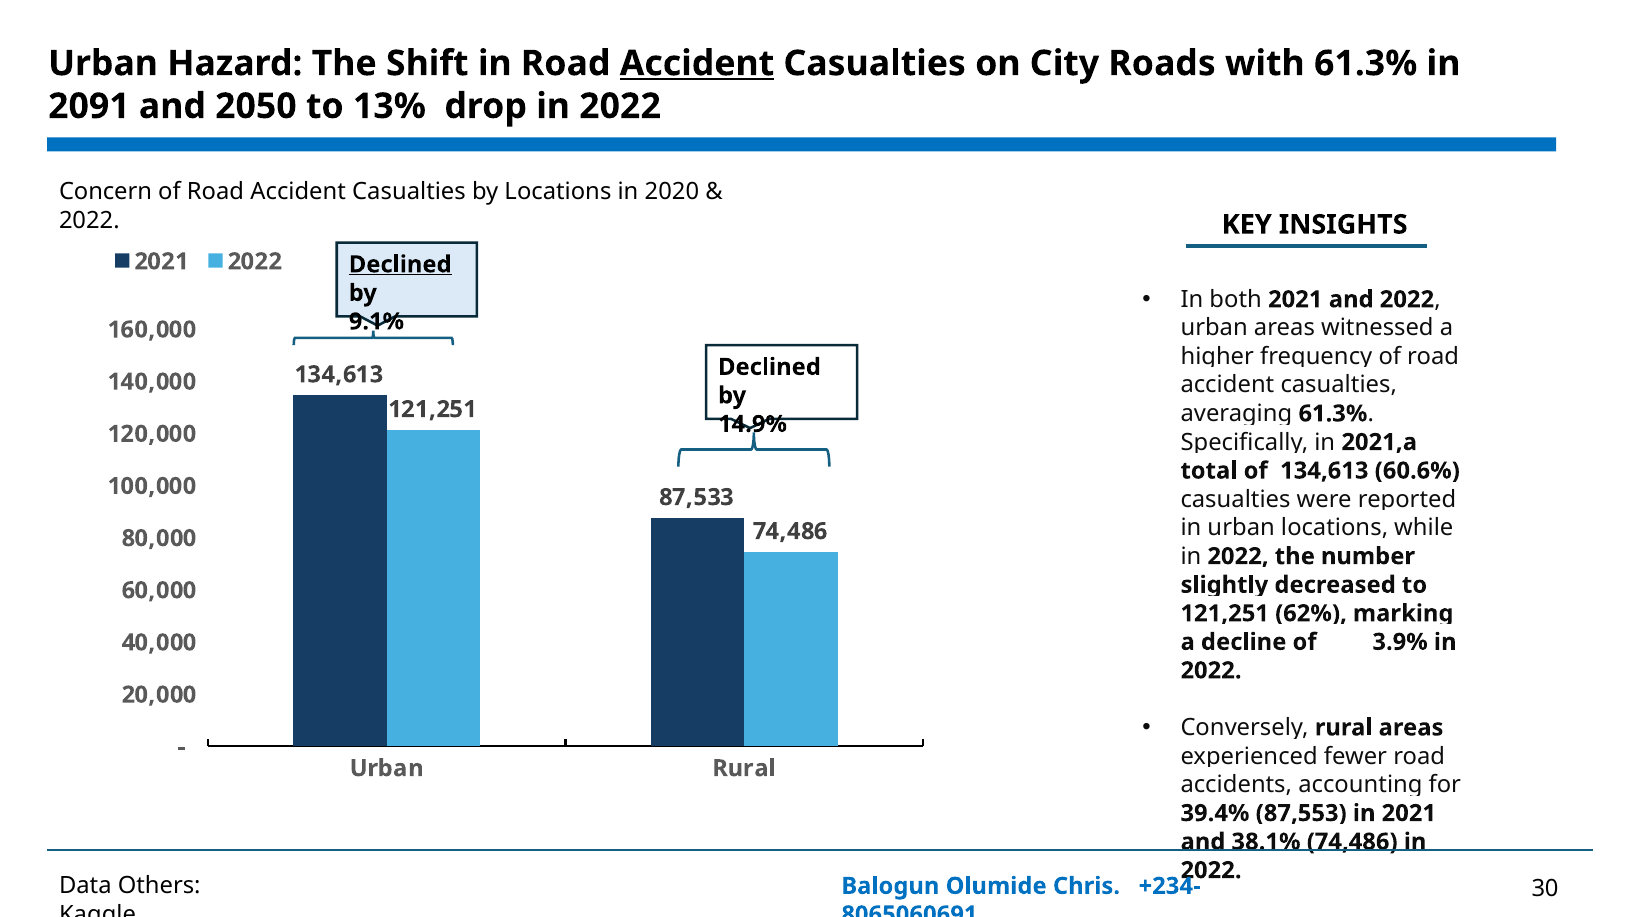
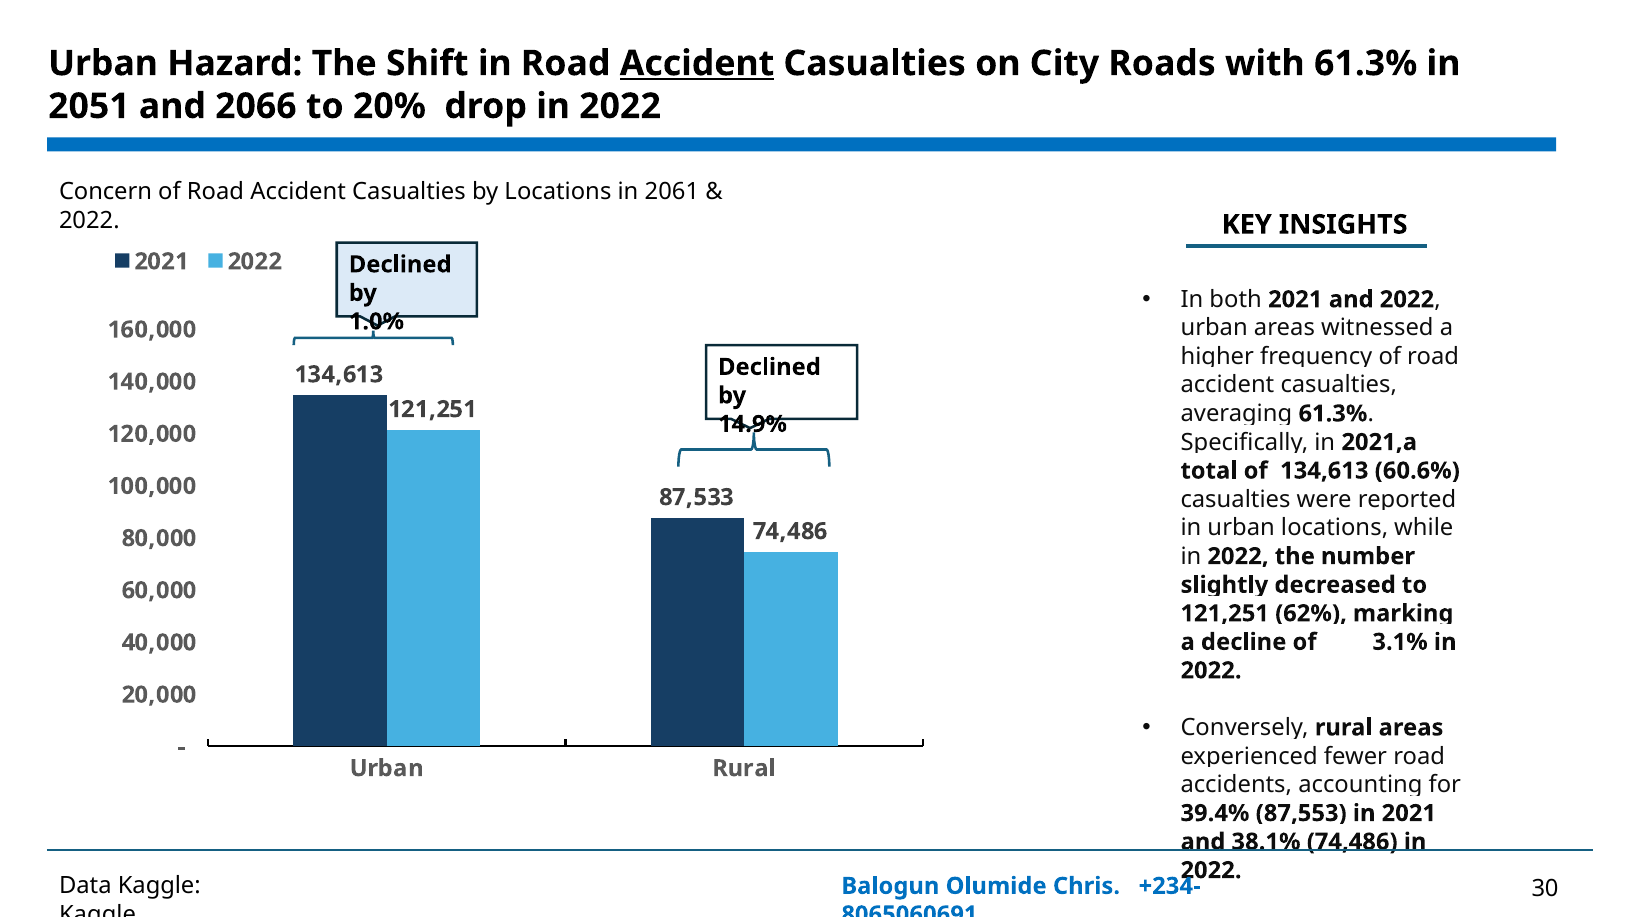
2091: 2091 -> 2051 (89, 106)
2050: 2050 -> 2066 (256, 106)
13%: 13% -> 20% (389, 106)
2020: 2020 -> 2061 (672, 192)
Declined underline: present -> none (400, 264)
9.1%: 9.1% -> 1.0% (376, 322)
3.9%: 3.9% -> 3.1% (1400, 642)
Data Others: Others -> Kaggle (159, 886)
